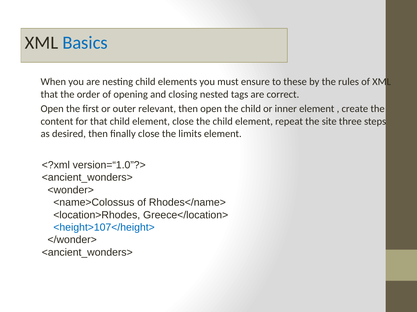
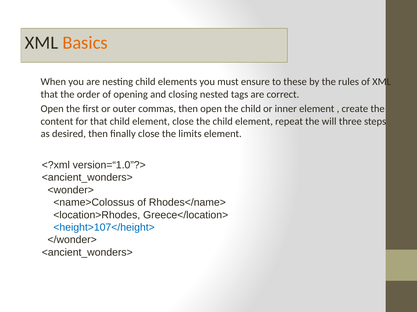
Basics colour: blue -> orange (85, 43)
relevant: relevant -> commas (157, 109)
site: site -> will (329, 122)
